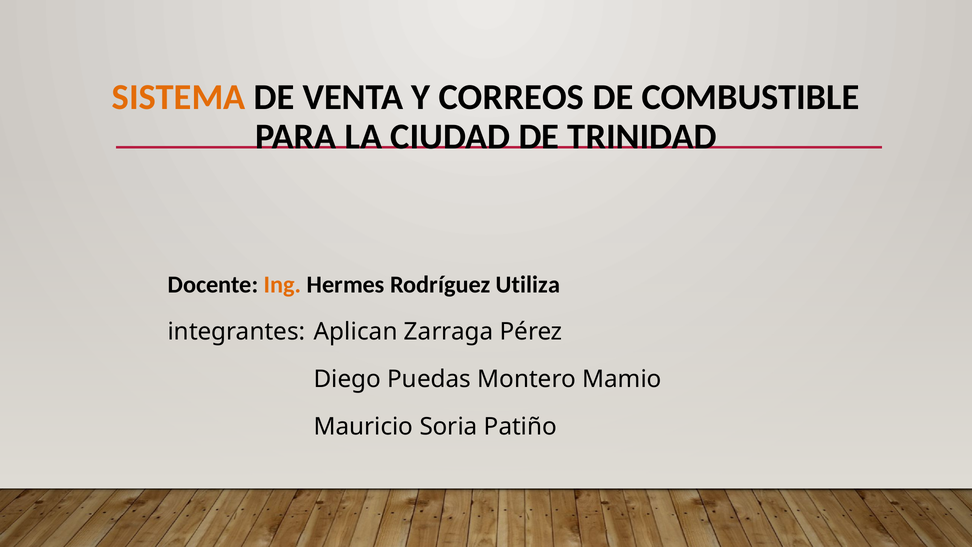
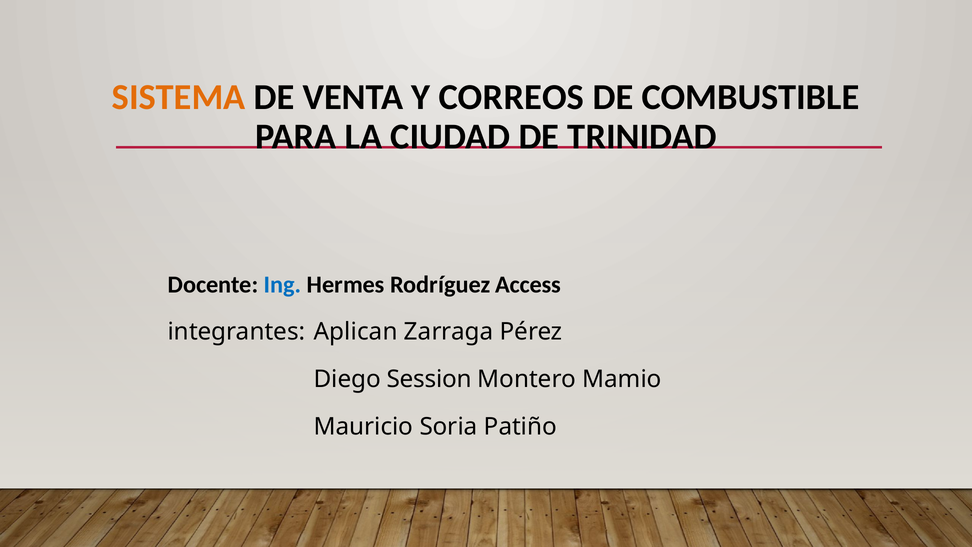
Ing colour: orange -> blue (283, 284)
Utiliza: Utiliza -> Access (528, 284)
Puedas: Puedas -> Session (429, 379)
